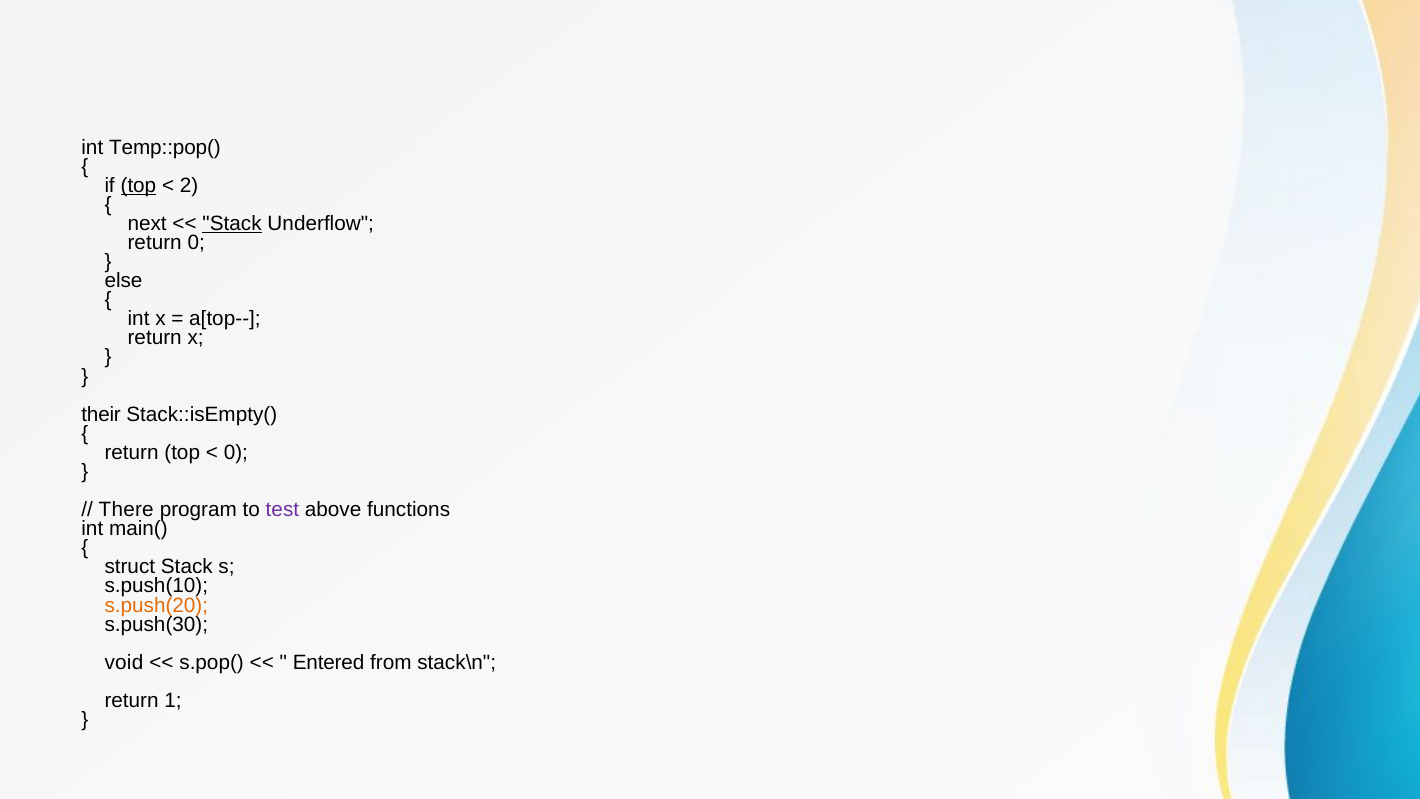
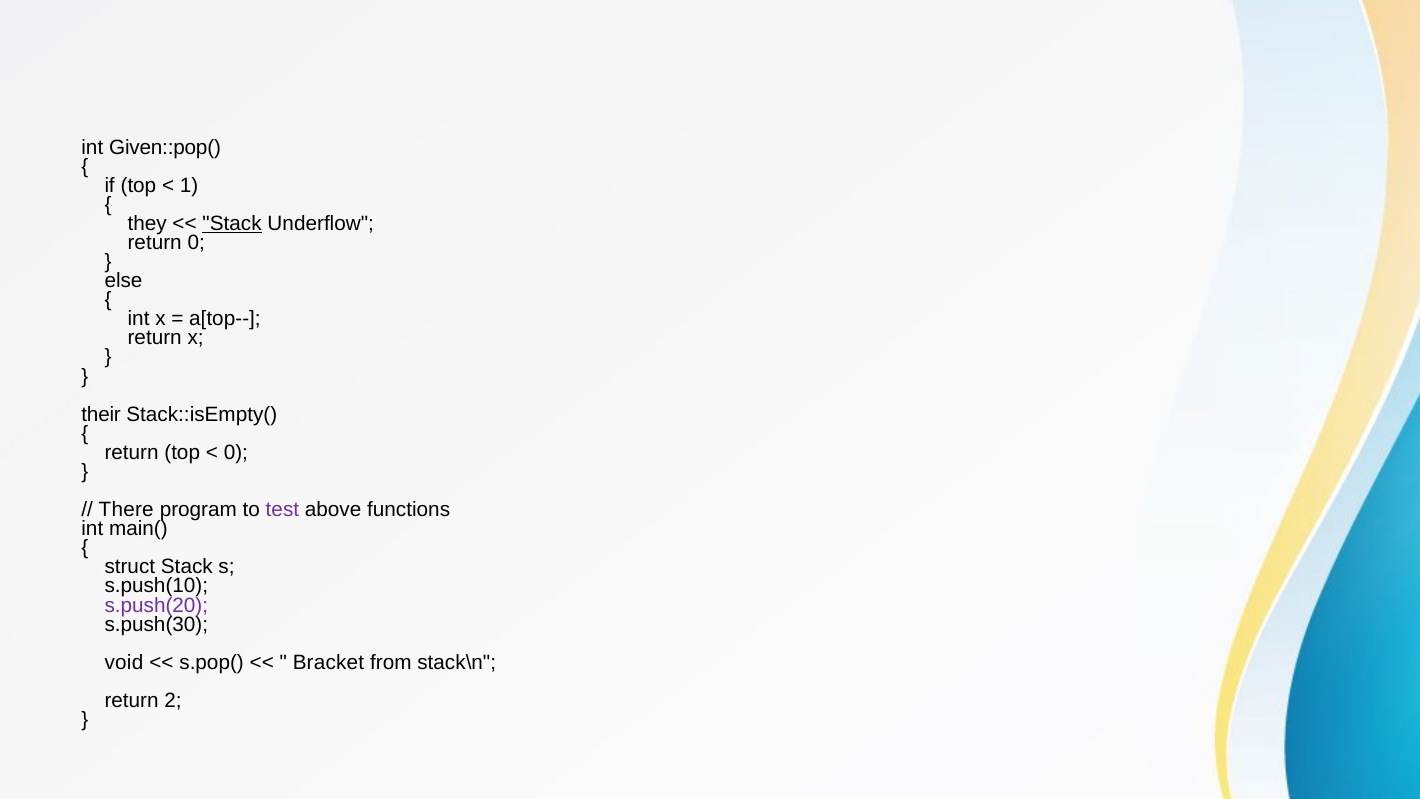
Temp::pop(: Temp::pop( -> Given::pop( (165, 147)
top underline: present -> none (138, 185)
2: 2 -> 1 (189, 185)
next: next -> they (147, 223)
s.push(20 colour: orange -> purple (156, 605)
Entered: Entered -> Bracket (328, 662)
1: 1 -> 2 (173, 700)
